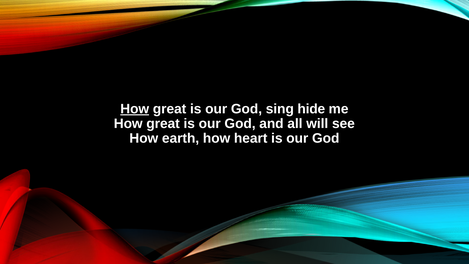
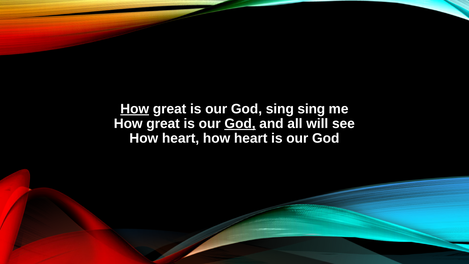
sing hide: hide -> sing (311, 109)
God underline: none -> present (240, 124)
earth: earth -> heart (181, 138)
